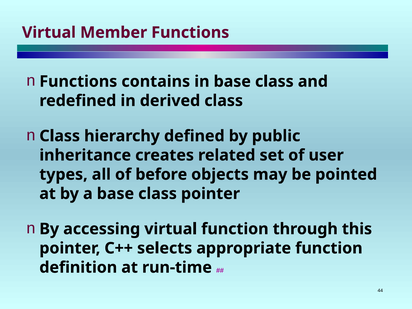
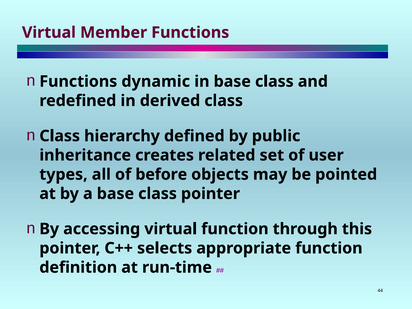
contains: contains -> dynamic (156, 81)
